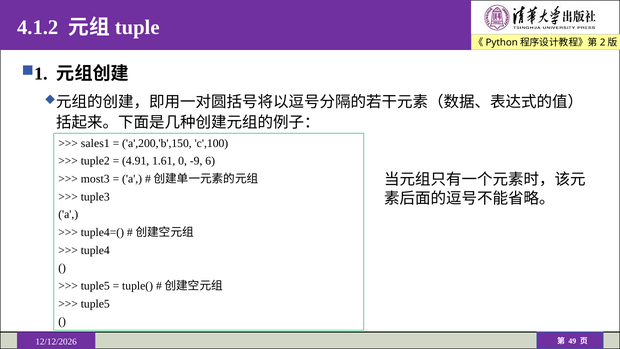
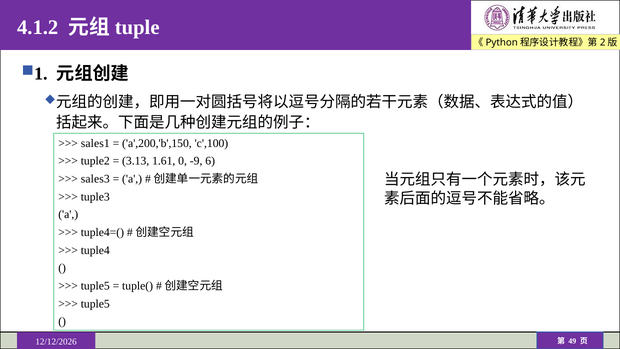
4.91: 4.91 -> 3.13 (136, 161)
most3: most3 -> sales3 (95, 179)
